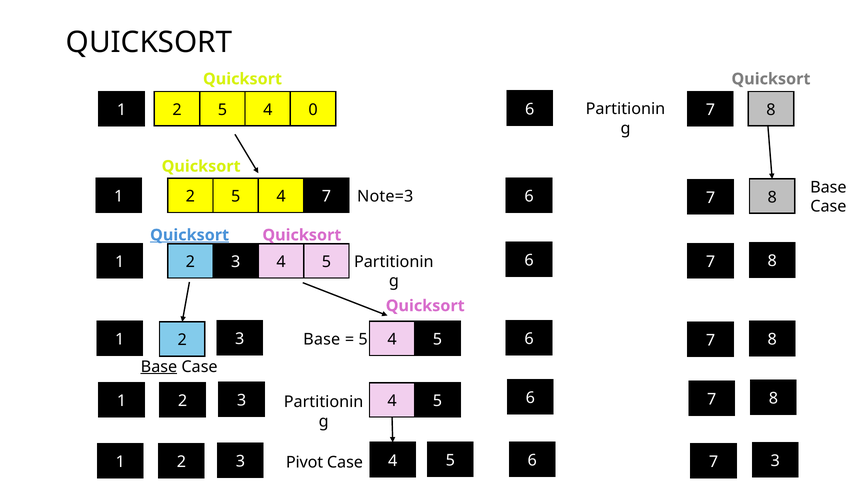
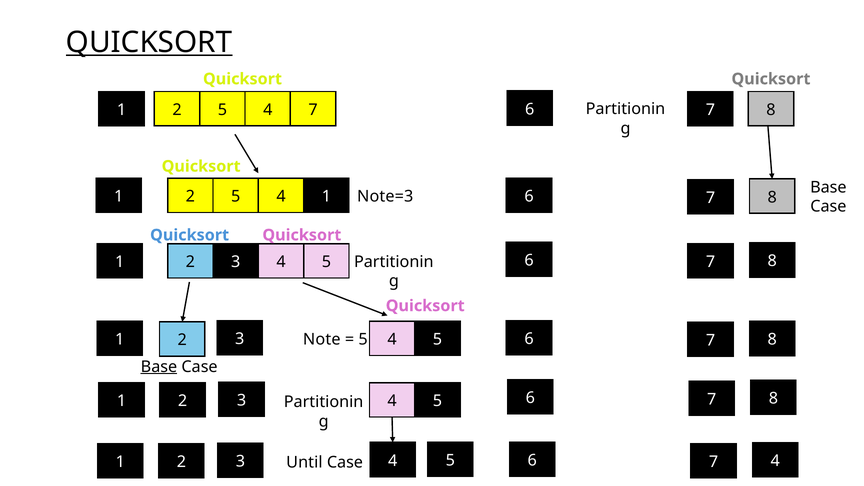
QUICKSORT underline: none -> present (149, 42)
2 5 4 0: 0 -> 7 (313, 110)
4 7: 7 -> 1 (326, 197)
Quicksort underline: present -> none (190, 235)
Base: Base -> Note (322, 339)
Pivot: Pivot -> Until (304, 462)
Case 5 3: 3 -> 4 (775, 461)
